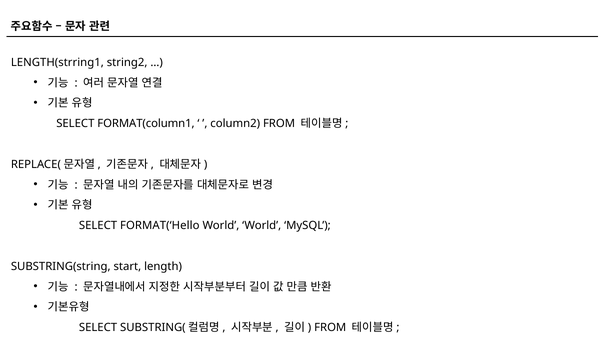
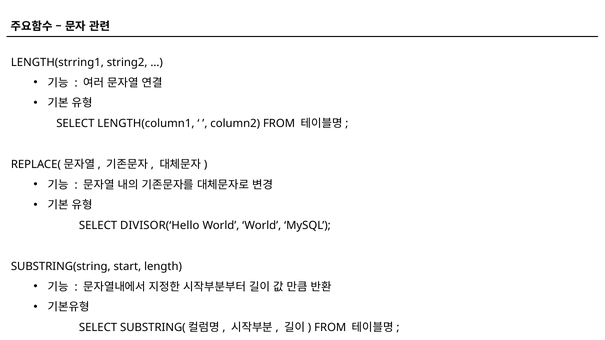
FORMAT(column1: FORMAT(column1 -> LENGTH(column1 (146, 124)
FORMAT(‘Hello: FORMAT(‘Hello -> DIVISOR(‘Hello (160, 226)
